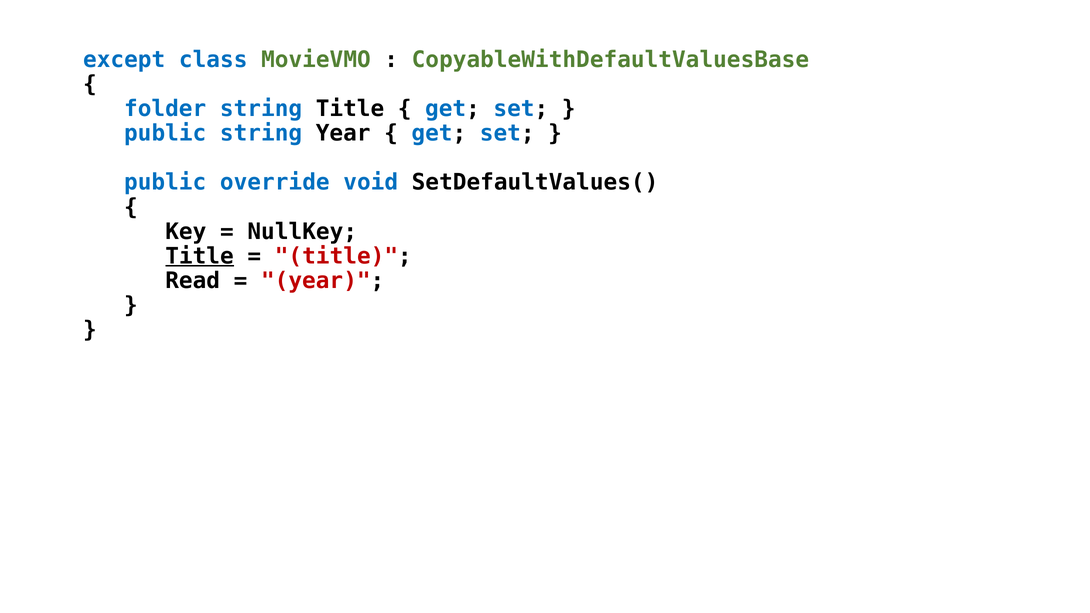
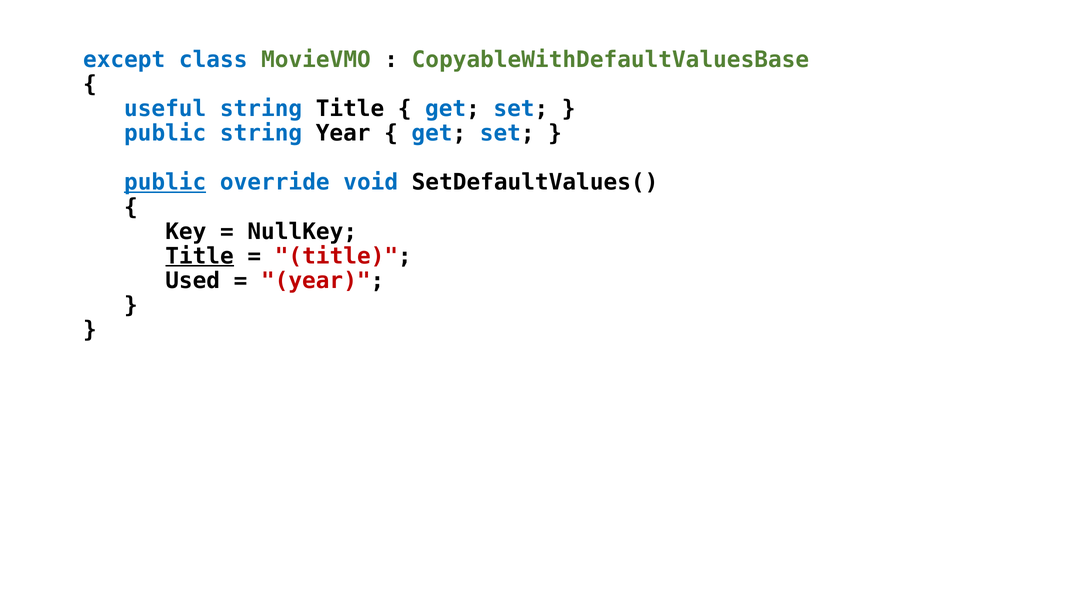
folder: folder -> useful (165, 109)
public underline: none -> present (165, 183)
Read: Read -> Used (193, 281)
